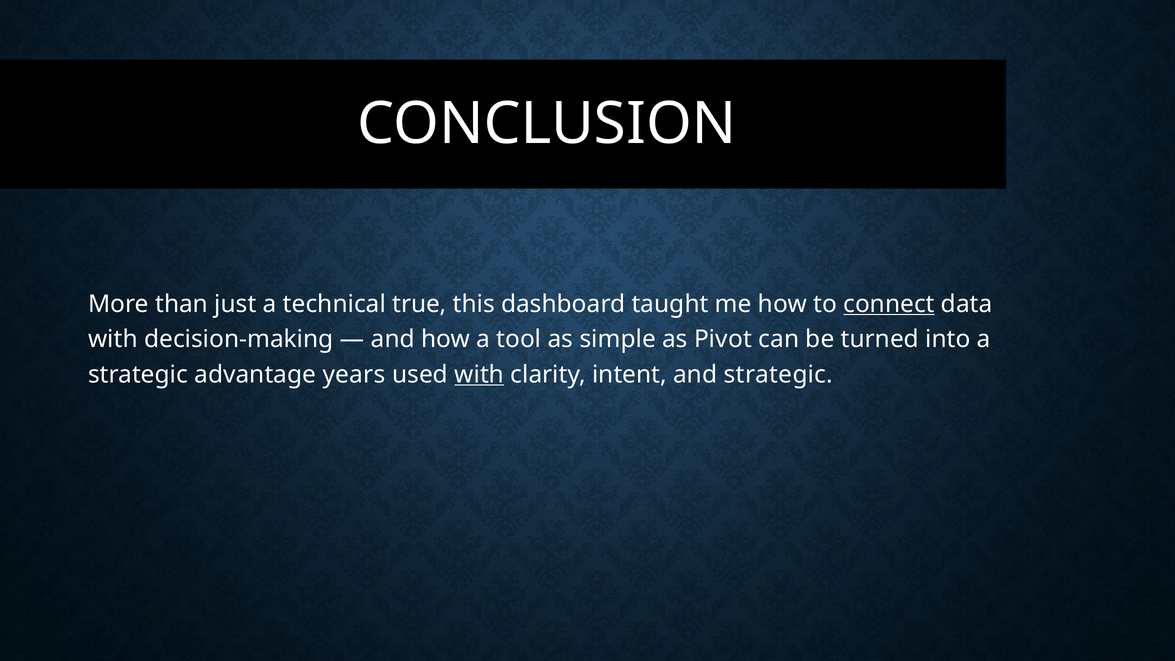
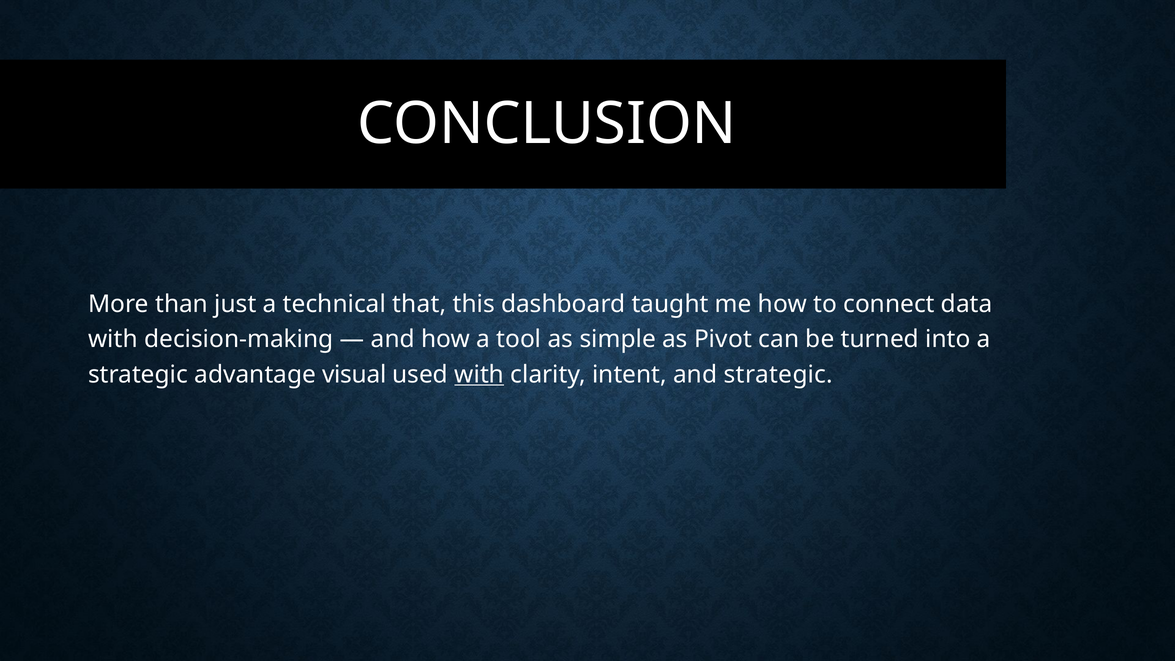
true: true -> that (419, 304)
connect underline: present -> none (889, 304)
years: years -> visual (354, 374)
